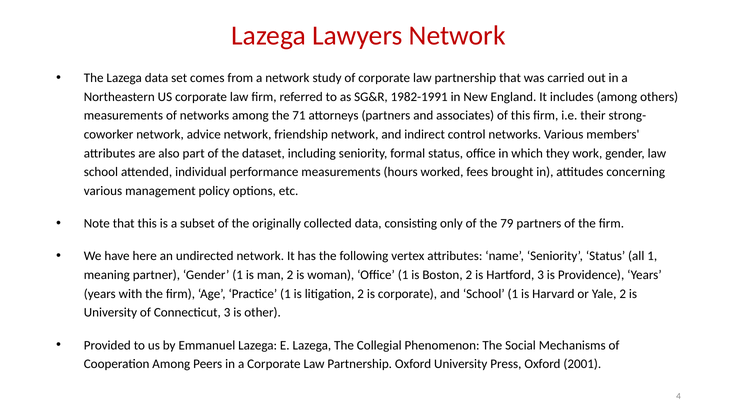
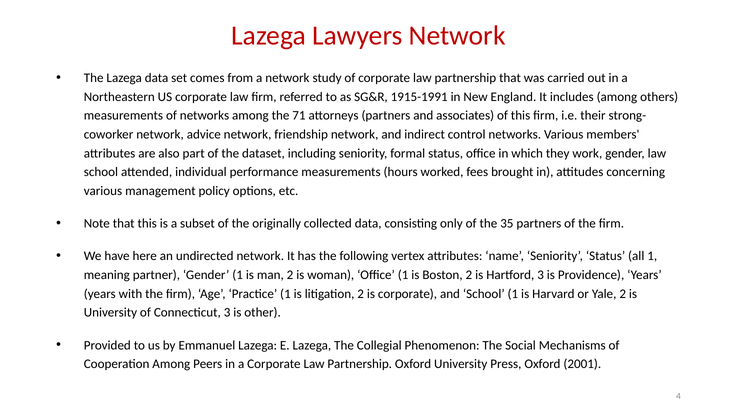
1982-1991: 1982-1991 -> 1915-1991 (419, 97)
79: 79 -> 35 (507, 223)
